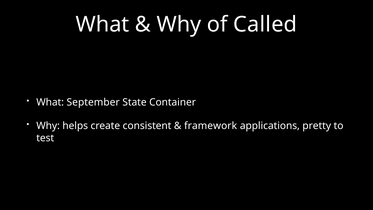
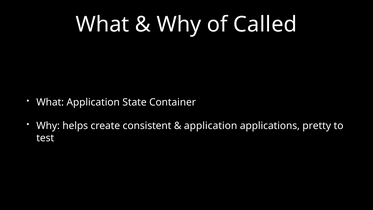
What September: September -> Application (93, 102)
framework: framework -> application (211, 126)
